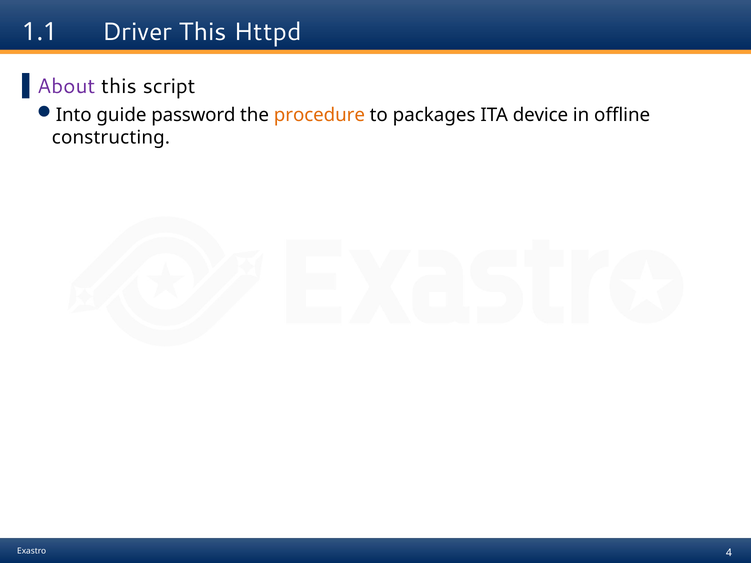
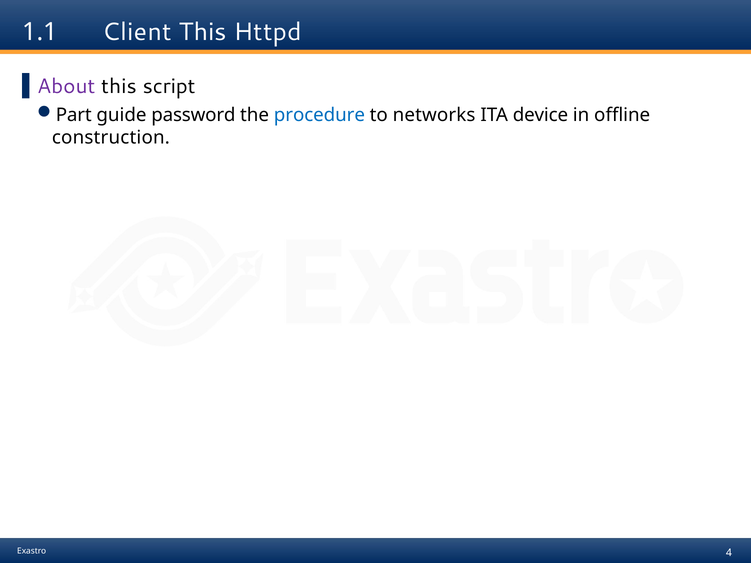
Driver: Driver -> Client (137, 32)
Into: Into -> Part (74, 115)
procedure colour: orange -> blue (319, 115)
packages: packages -> networks (434, 115)
constructing: constructing -> construction (111, 138)
